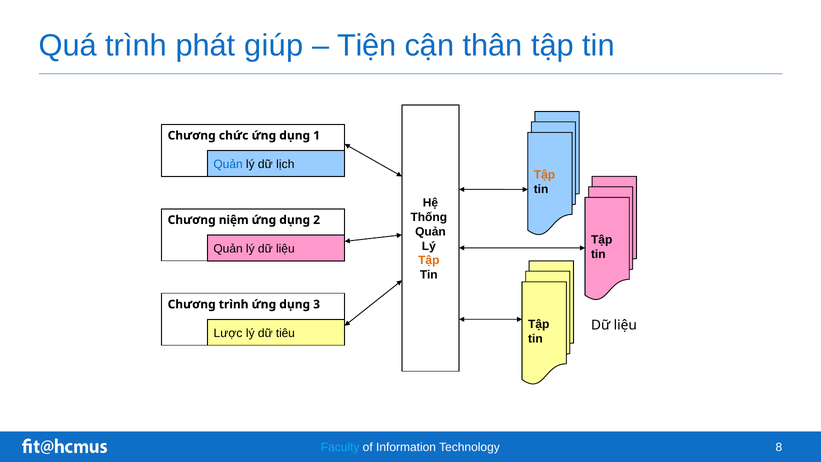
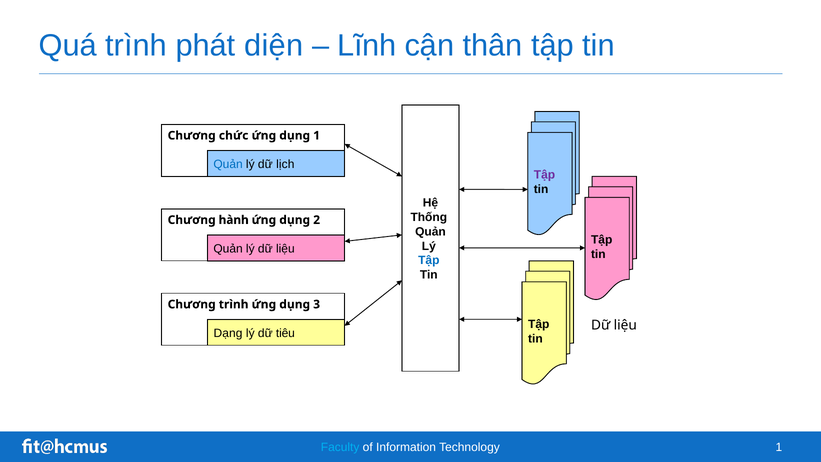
giúp: giúp -> diện (274, 45)
Tiện: Tiện -> Lĩnh (367, 45)
Tập colour: orange -> purple (544, 175)
niệm: niệm -> hành (234, 220)
Tập colour: orange -> blue (429, 260)
Lược: Lược -> Dạng (228, 333)
Technology 8: 8 -> 1 (779, 447)
